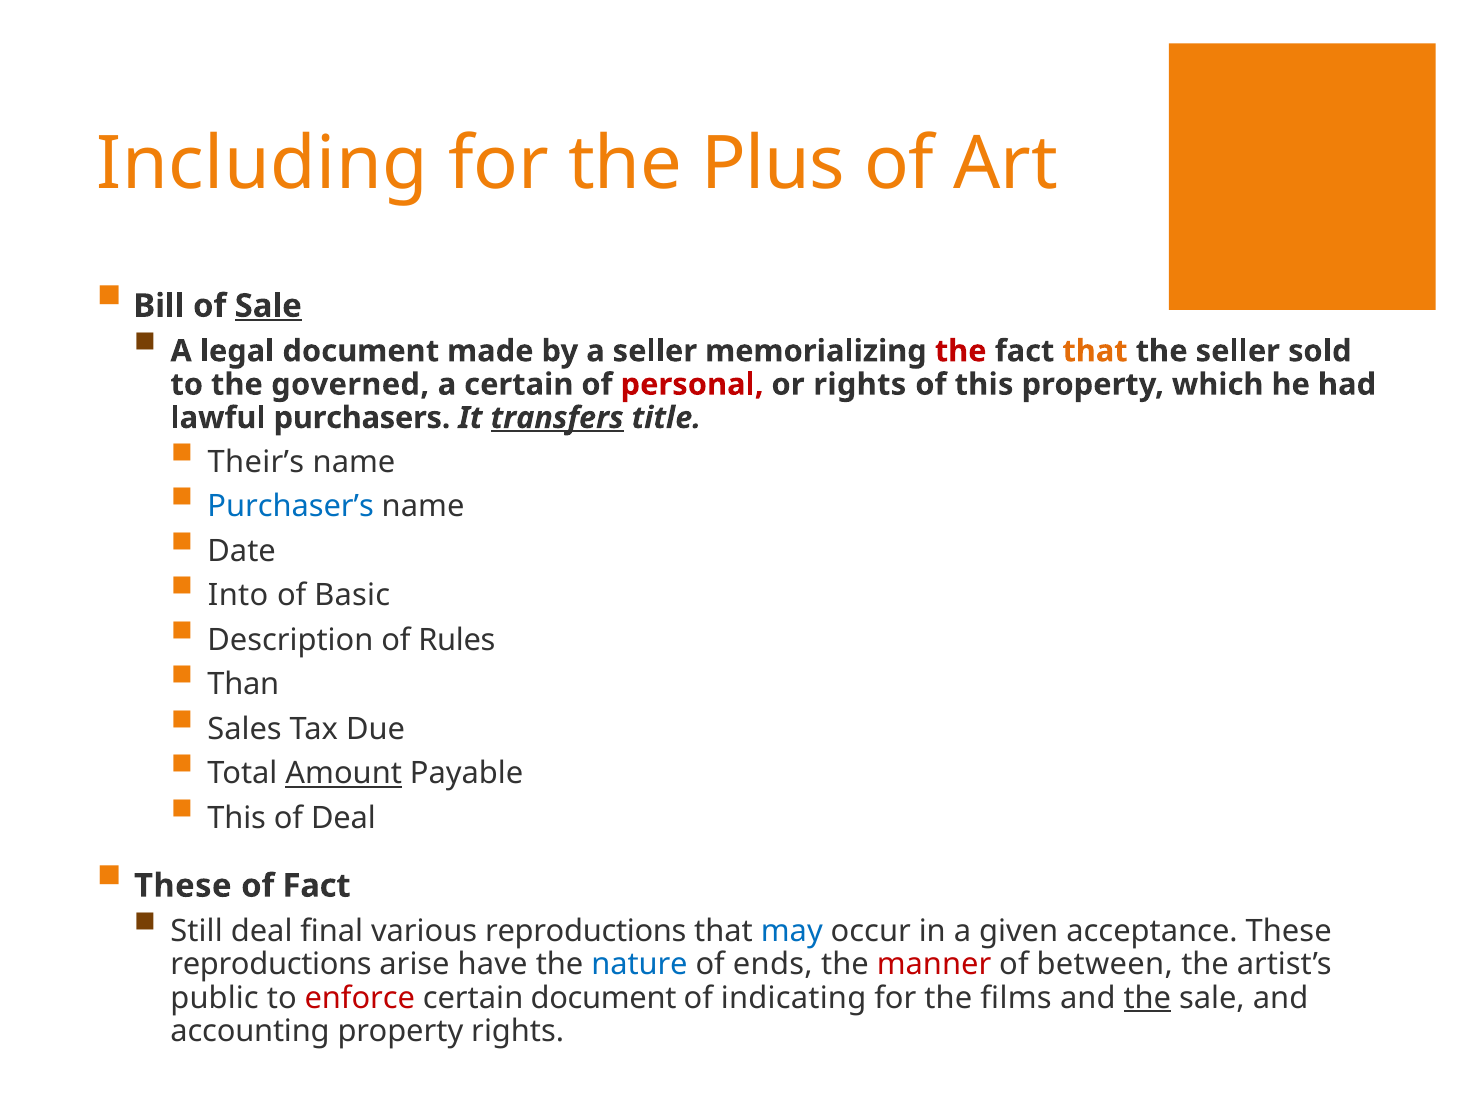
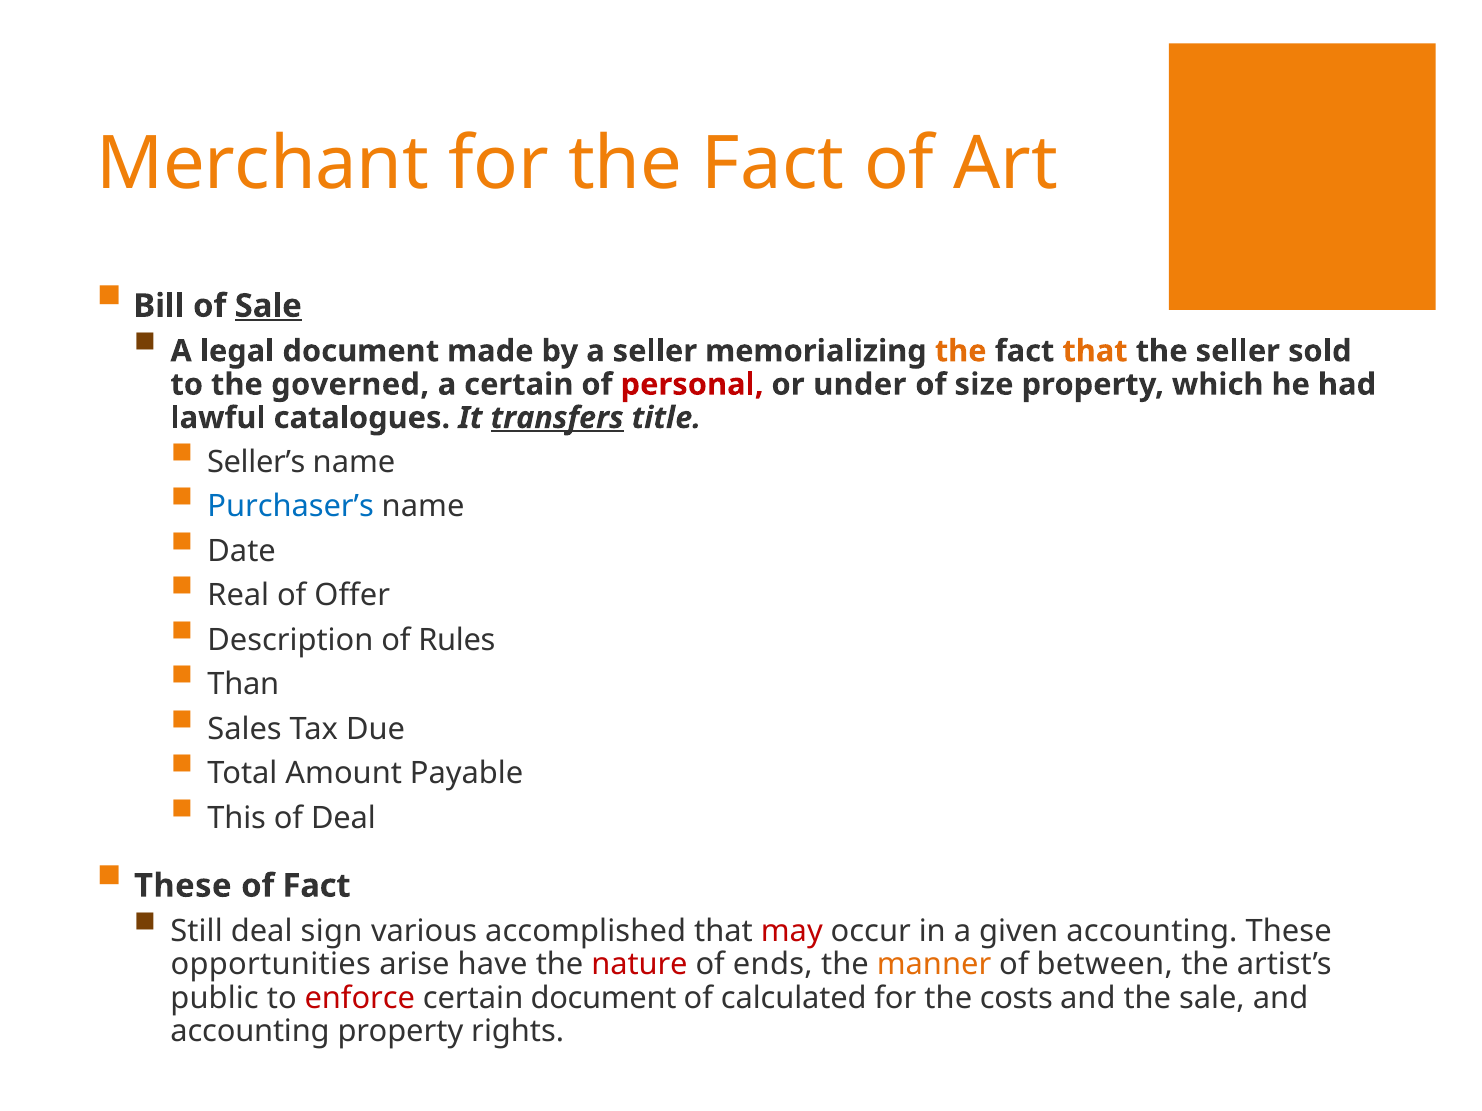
Including: Including -> Merchant (263, 164)
for the Plus: Plus -> Fact (773, 164)
the colour: red -> orange (961, 351)
or rights: rights -> under (860, 385)
of this: this -> size (984, 385)
purchasers: purchasers -> catalogues (362, 418)
Their’s: Their’s -> Seller’s (256, 463)
Into: Into -> Real (238, 596)
Basic: Basic -> Offer (352, 596)
Amount underline: present -> none (344, 774)
final: final -> sign (332, 932)
various reproductions: reproductions -> accomplished (586, 932)
may colour: blue -> red (792, 932)
given acceptance: acceptance -> accounting (1152, 932)
reproductions: reproductions -> opportunities (271, 965)
nature colour: blue -> red (639, 965)
manner colour: red -> orange (934, 965)
indicating: indicating -> calculated (794, 998)
films: films -> costs (1016, 998)
the underline: present -> none (1147, 998)
